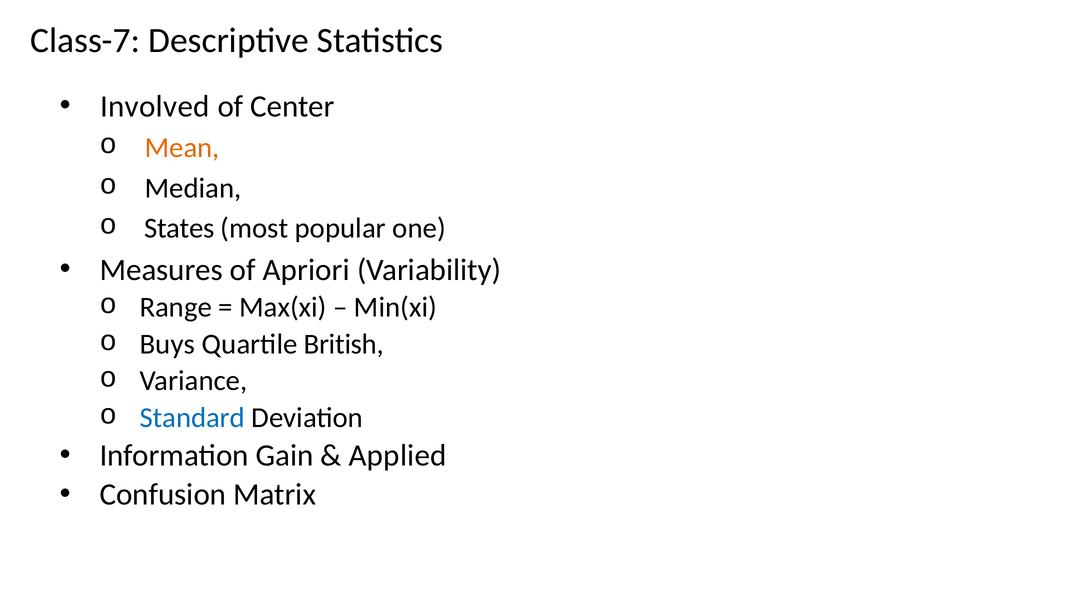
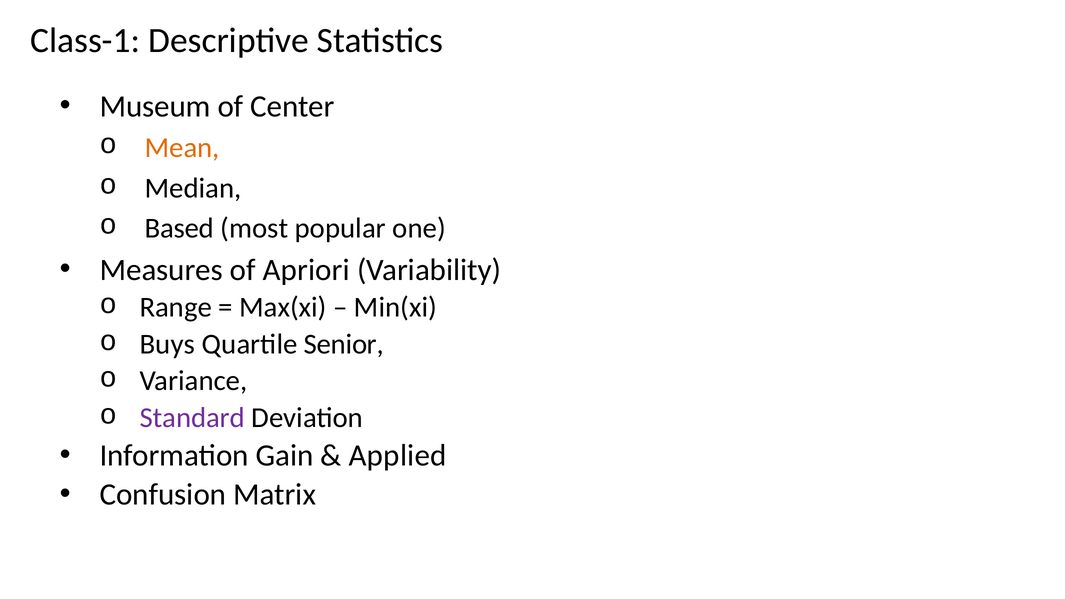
Class-7: Class-7 -> Class-1 (85, 41)
Involved: Involved -> Museum (155, 106)
States: States -> Based (179, 228)
British: British -> Senior (344, 344)
Standard colour: blue -> purple (192, 418)
